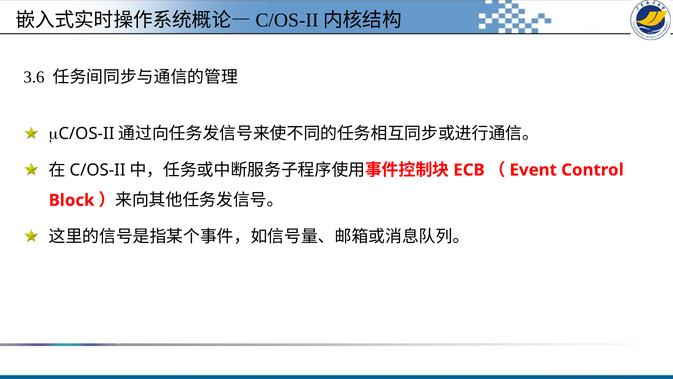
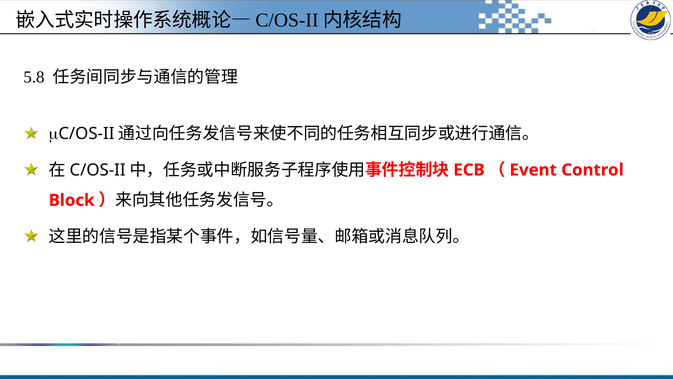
3.6: 3.6 -> 5.8 (34, 77)
